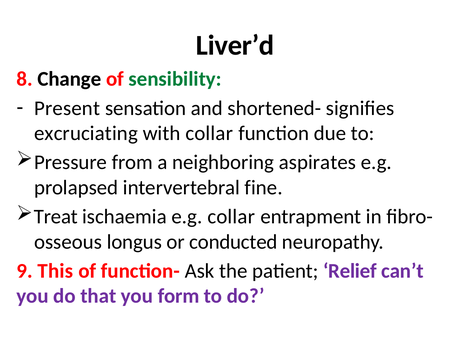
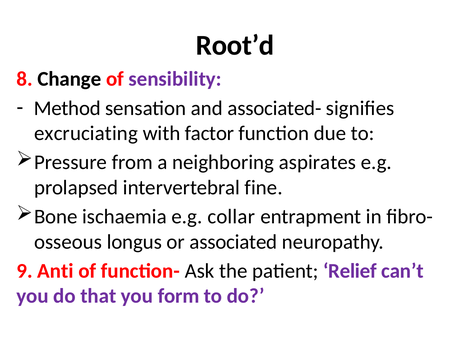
Liver’d: Liver’d -> Root’d (235, 45)
sensibility colour: green -> purple (175, 79)
Present: Present -> Method (67, 108)
shortened-: shortened- -> associated- (275, 108)
with collar: collar -> factor (209, 133)
Treat: Treat -> Bone (56, 217)
conducted: conducted -> associated (233, 242)
This: This -> Anti (55, 271)
